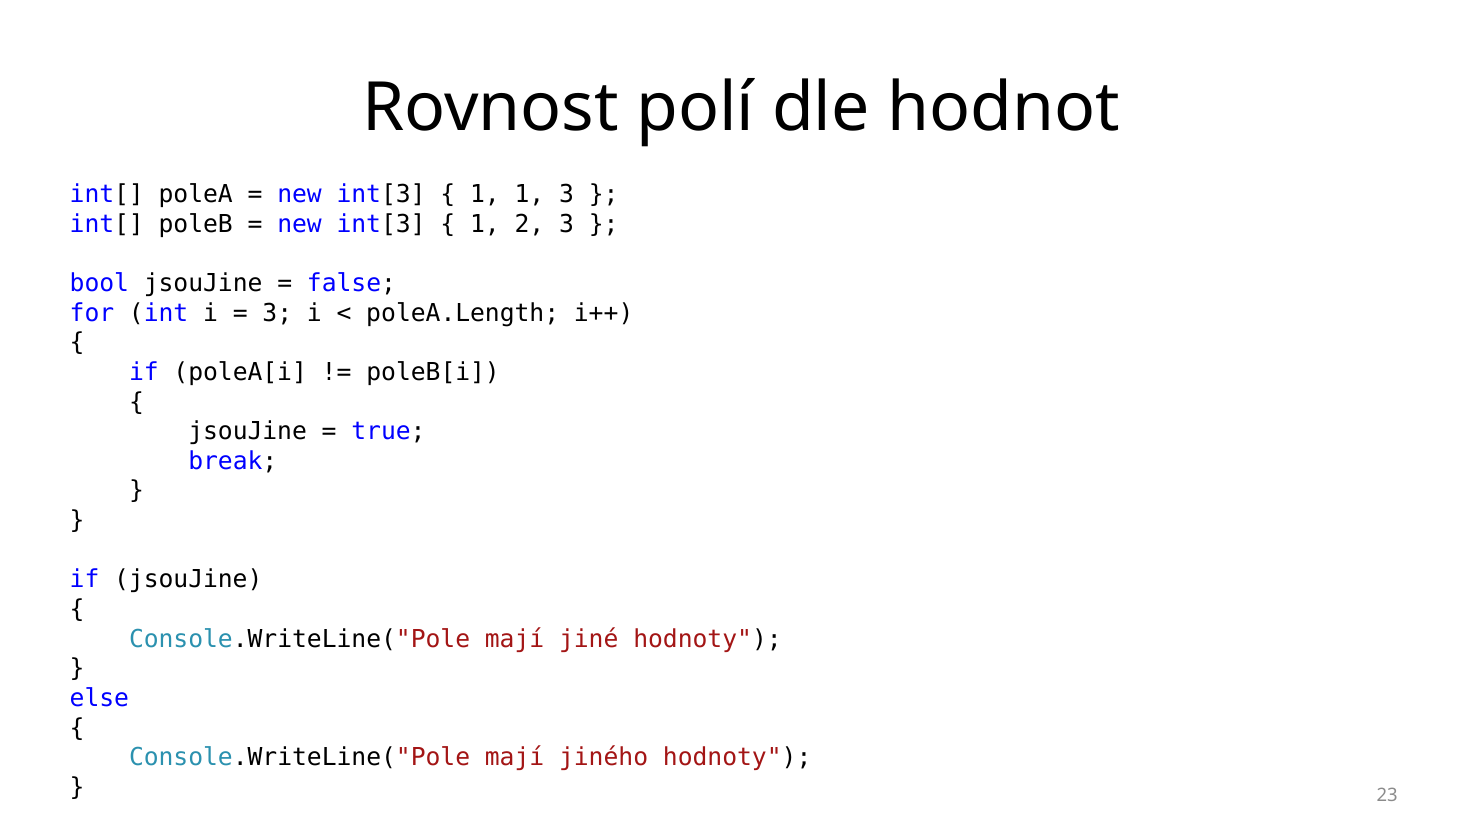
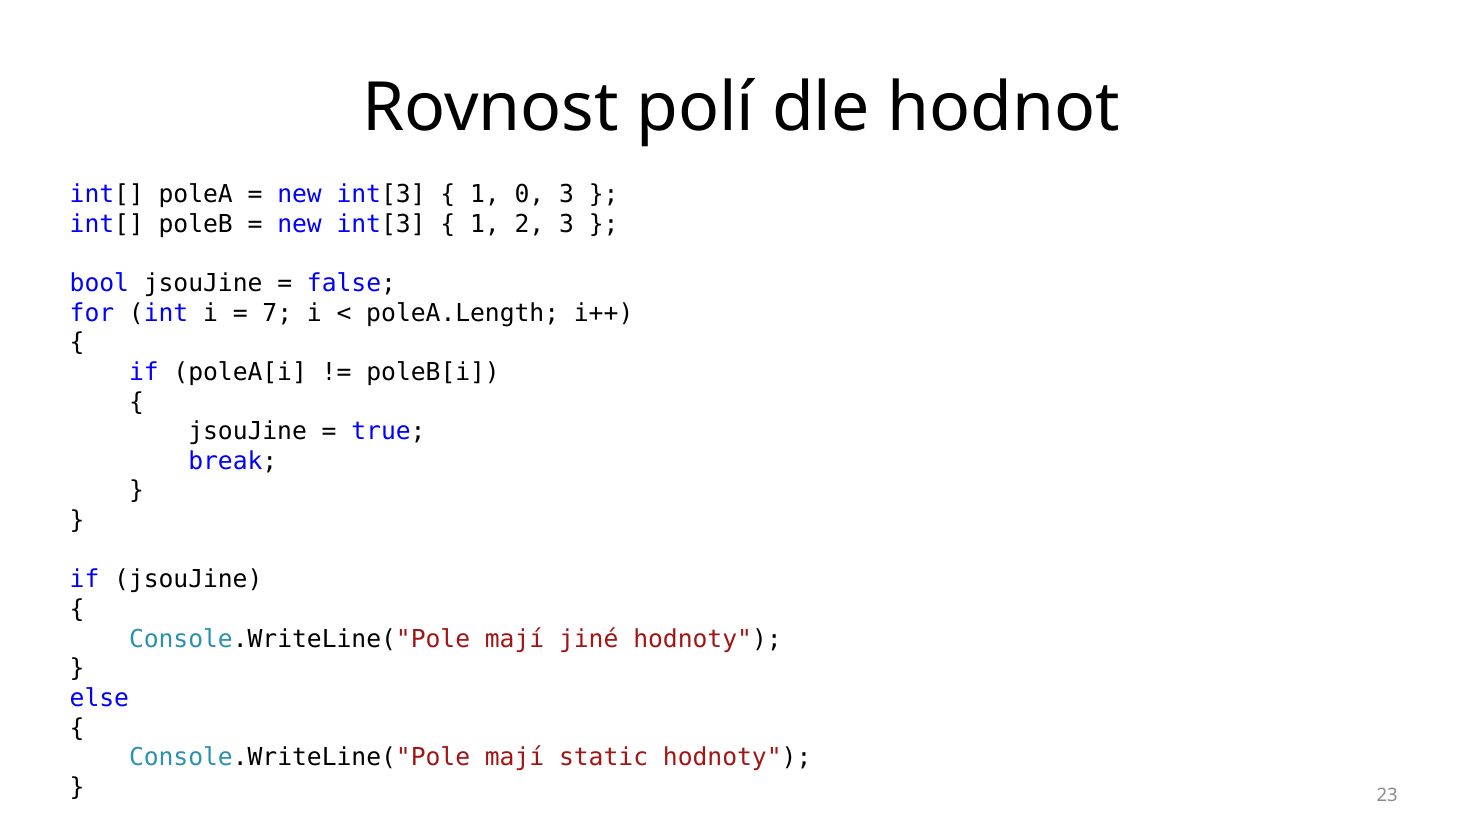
1 1: 1 -> 0 (529, 194)
3: 3 -> 7 (277, 313)
jiného: jiného -> static (604, 758)
